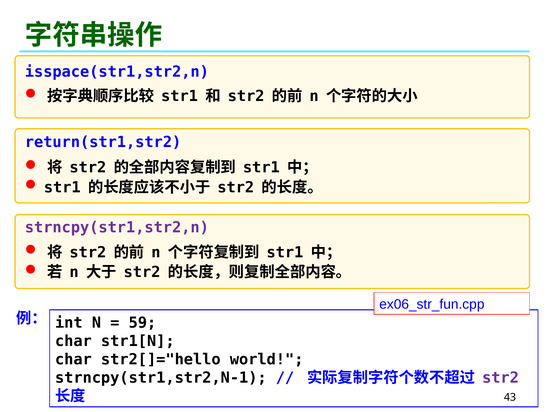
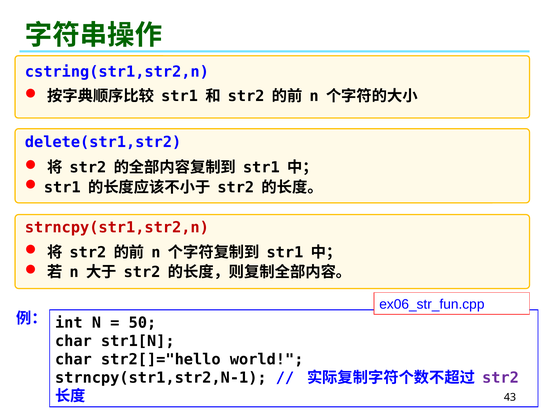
isspace(str1,str2,n: isspace(str1,str2,n -> cstring(str1,str2,n (117, 72)
return(str1,str2: return(str1,str2 -> delete(str1,str2 (103, 142)
strncpy(str1,str2,n colour: purple -> red (117, 227)
59: 59 -> 50 (142, 323)
